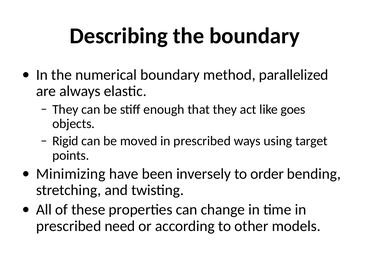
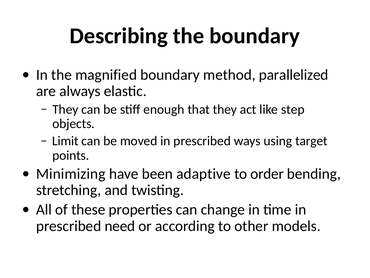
numerical: numerical -> magnified (106, 75)
goes: goes -> step (293, 109)
Rigid: Rigid -> Limit (65, 141)
inversely: inversely -> adaptive (203, 173)
